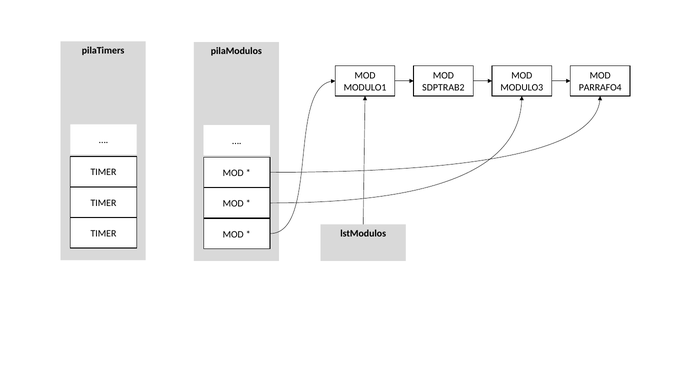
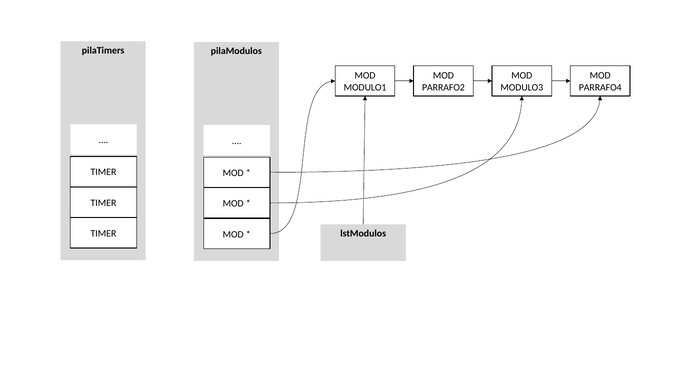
SDPTRAB2: SDPTRAB2 -> PARRAFO2 (443, 88)
